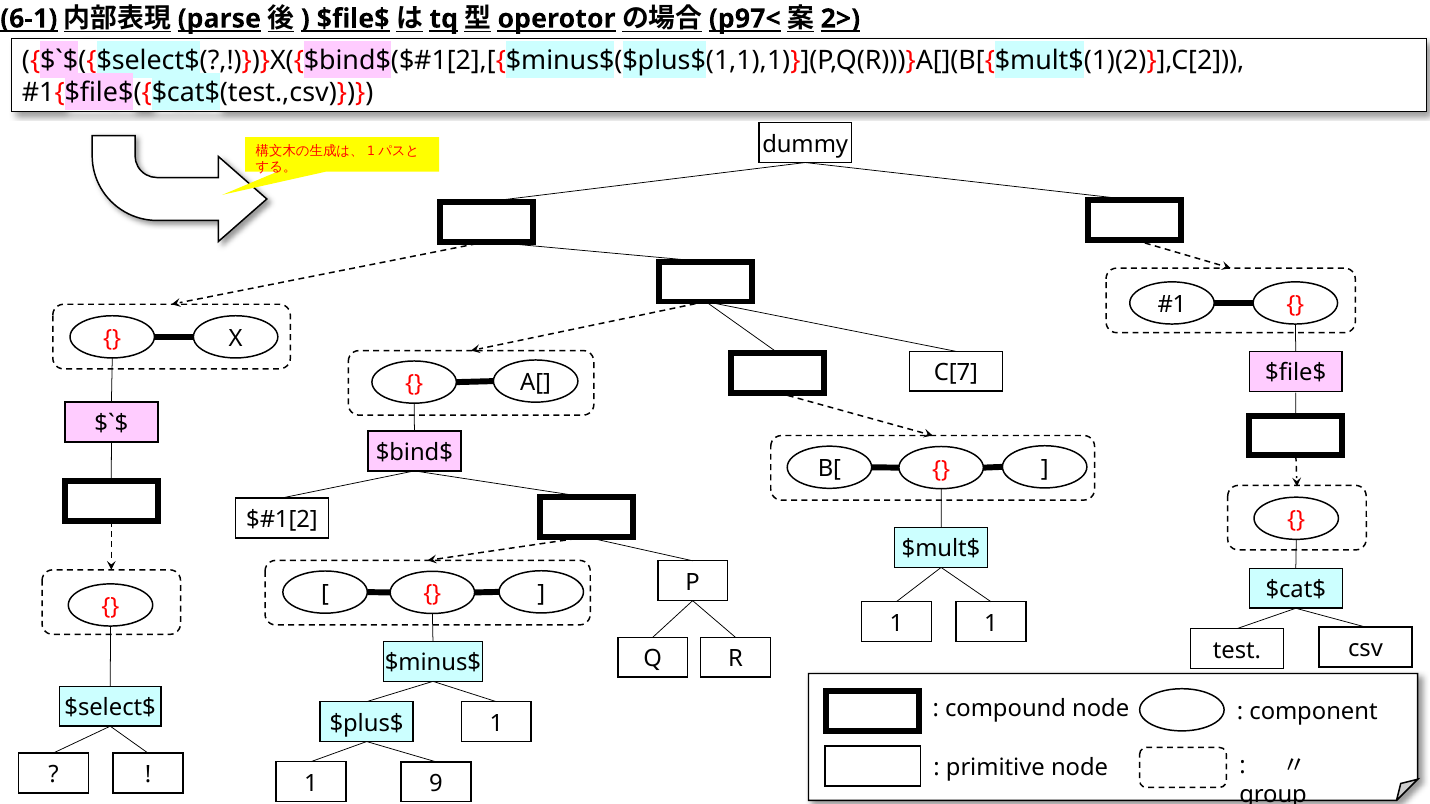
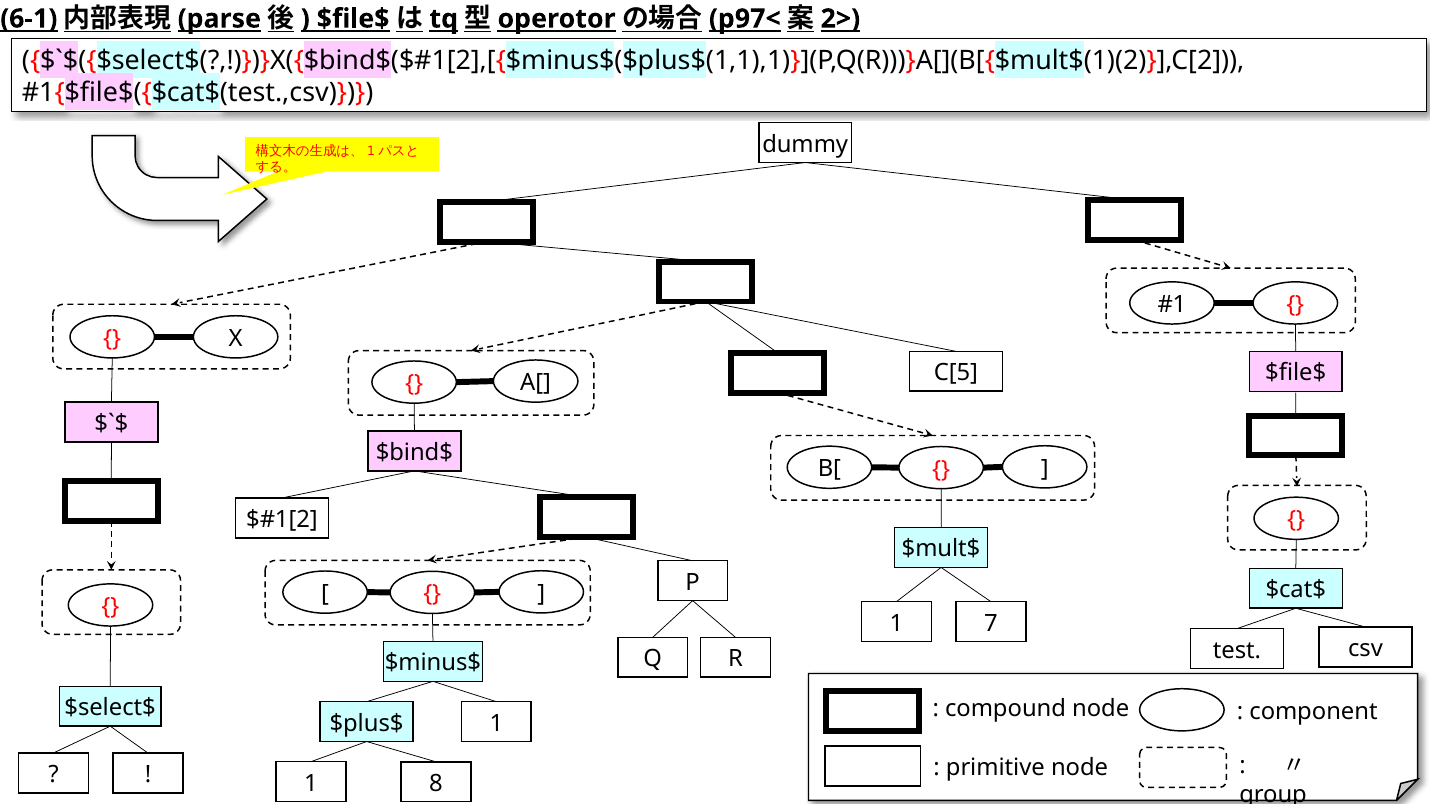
C[7: C[7 -> C[5 (956, 373)
1 1: 1 -> 7 (991, 624)
9: 9 -> 8 (436, 784)
